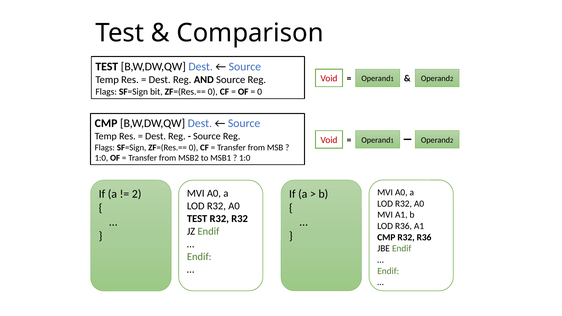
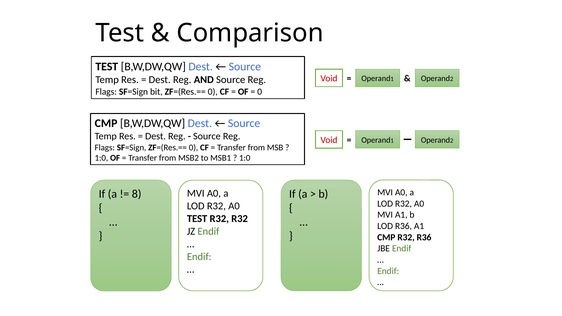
2: 2 -> 8 (137, 194)
